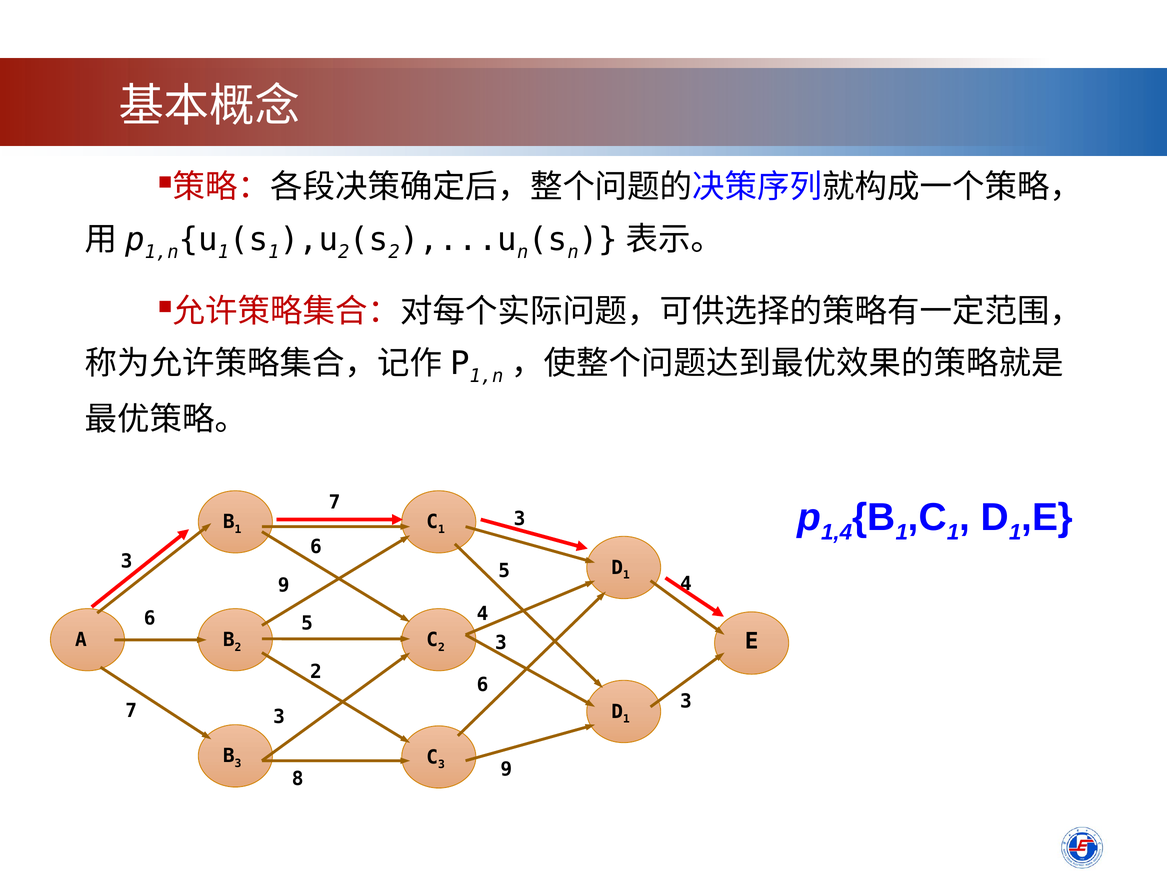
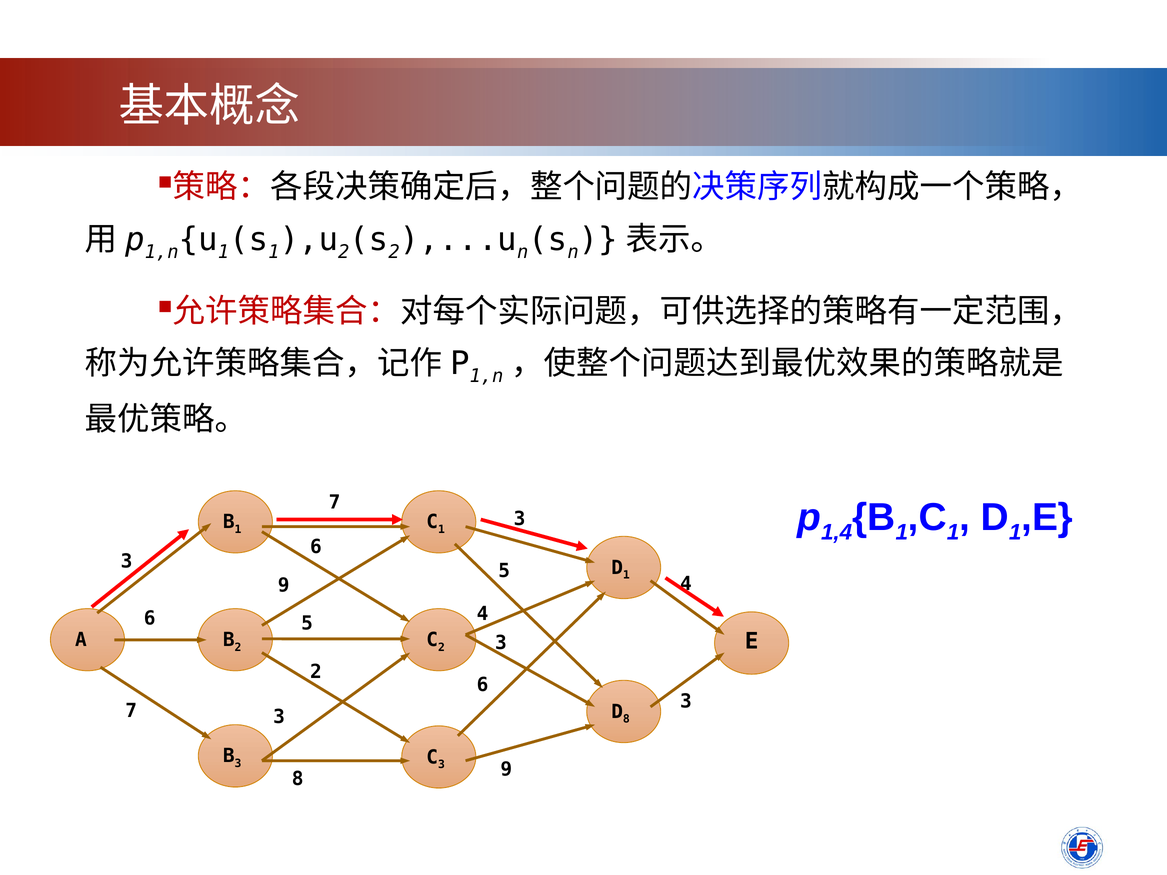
1: 1 -> 8 (626, 719)
